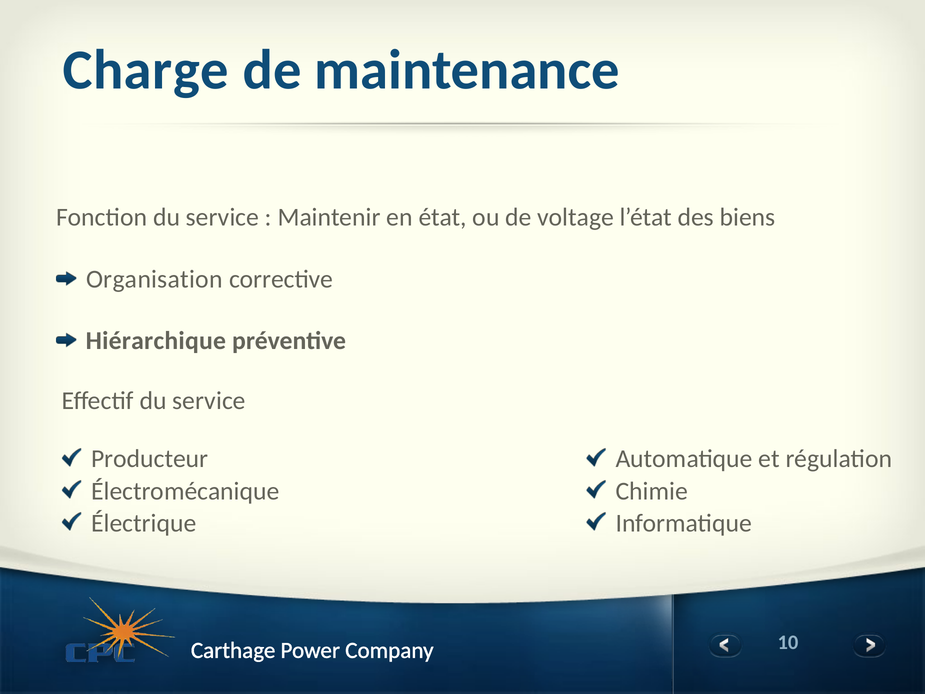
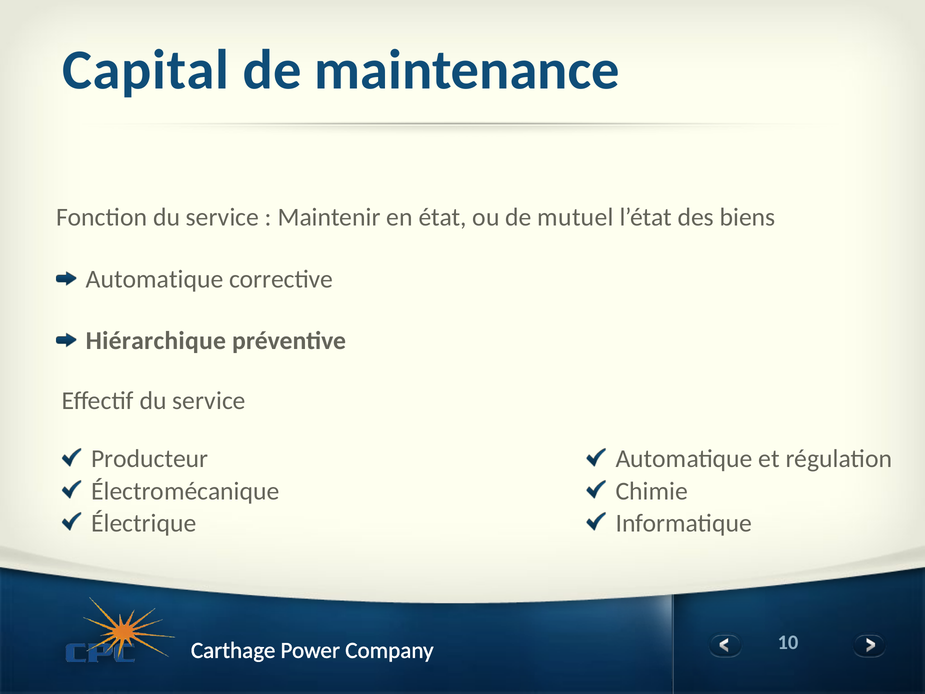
Charge: Charge -> Capital (146, 70)
voltage: voltage -> mutuel (576, 217)
Organisation: Organisation -> Automatique (154, 279)
